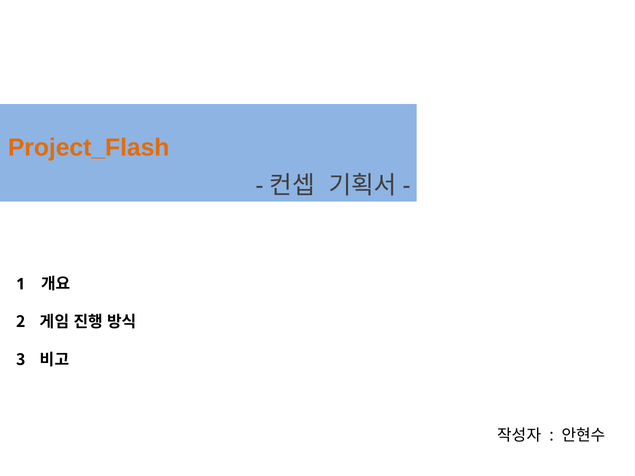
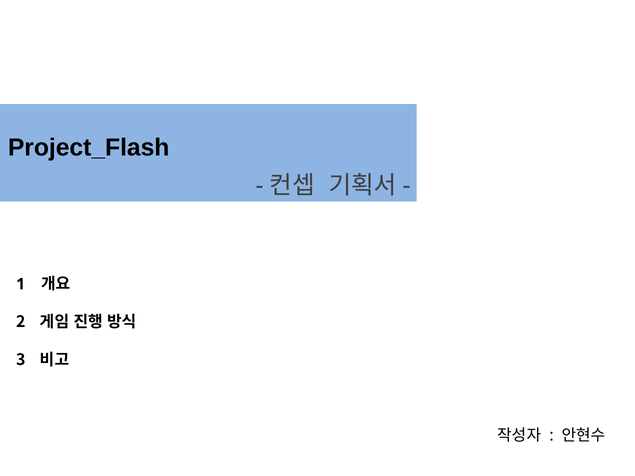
Project_Flash colour: orange -> black (89, 147)
